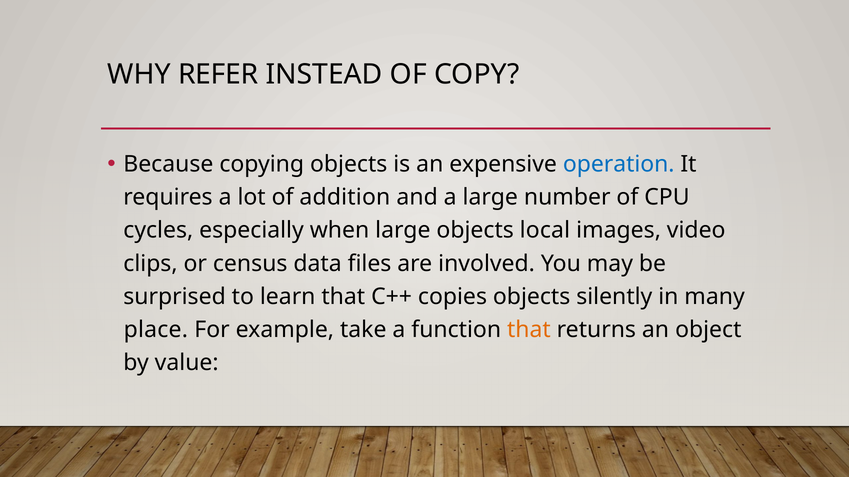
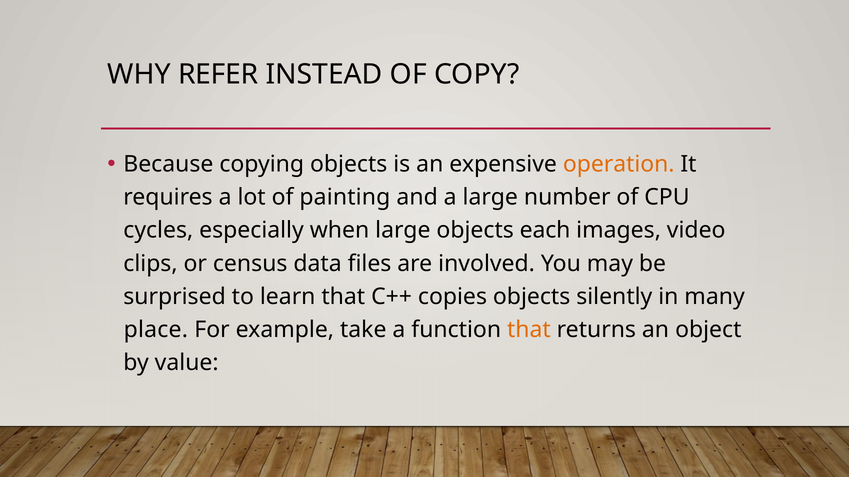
operation colour: blue -> orange (619, 164)
addition: addition -> painting (345, 198)
local: local -> each (545, 231)
